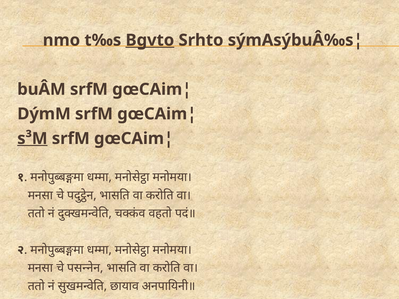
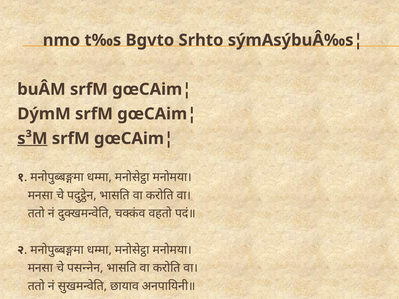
Bgvto underline: present -> none (150, 40)
